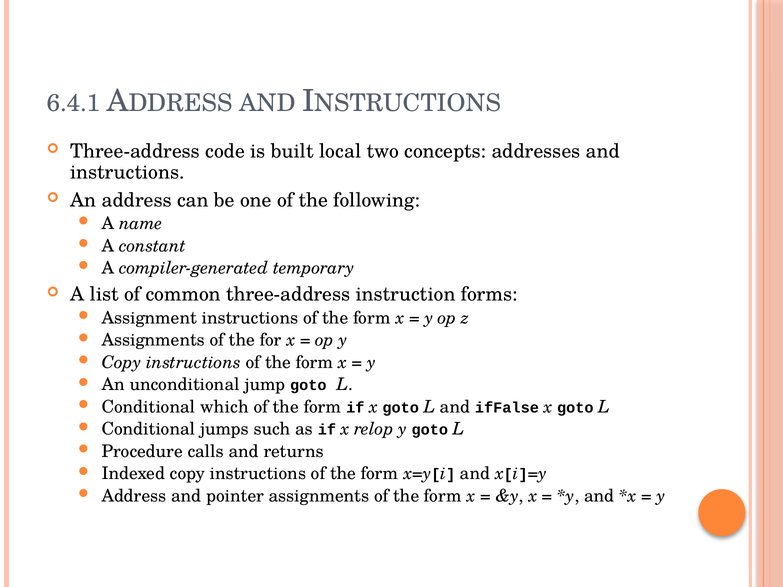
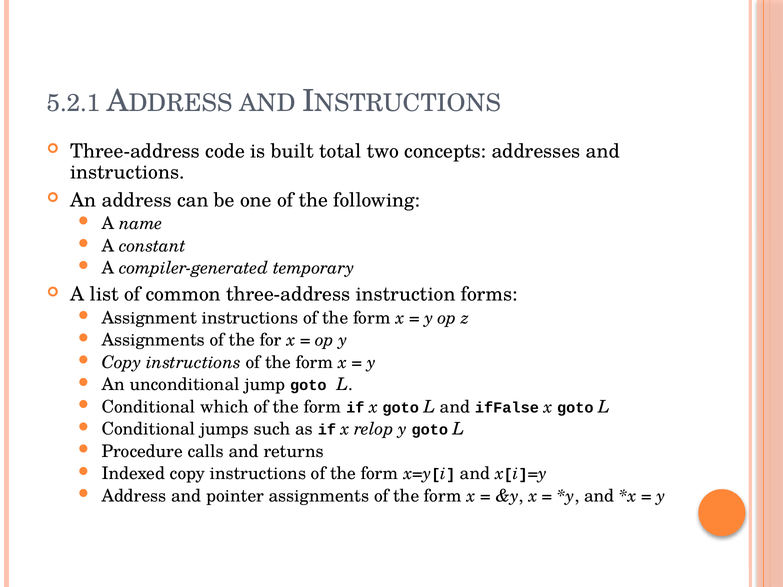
6.4.1: 6.4.1 -> 5.2.1 (74, 103)
local: local -> total (340, 151)
